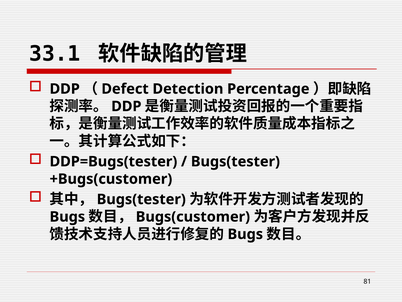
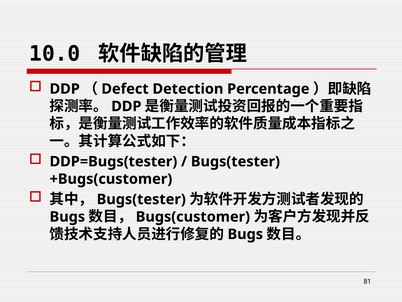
33.1: 33.1 -> 10.0 (55, 54)
